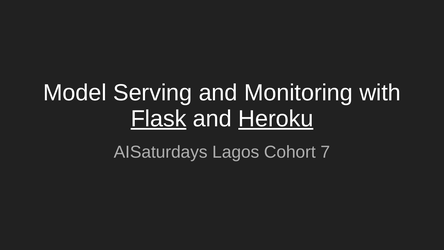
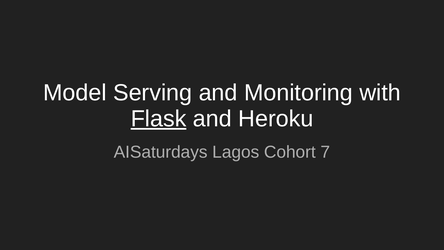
Heroku underline: present -> none (276, 119)
